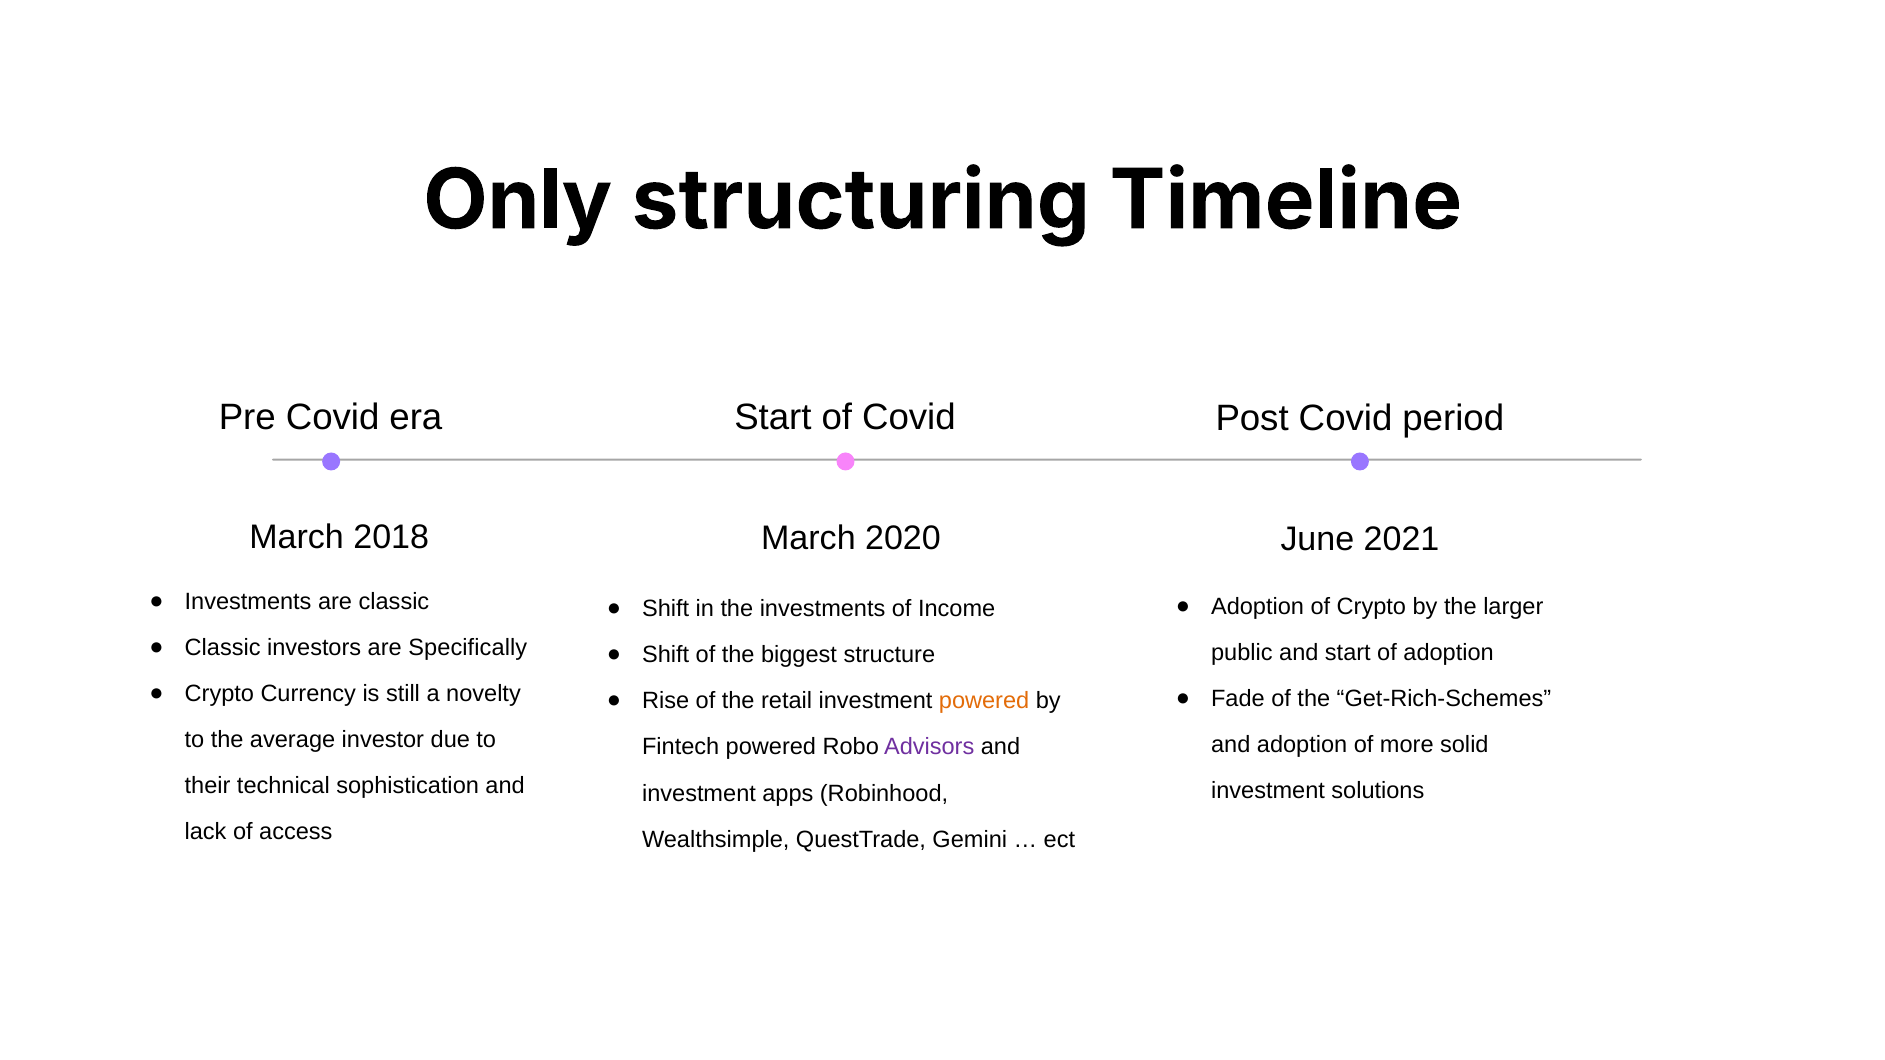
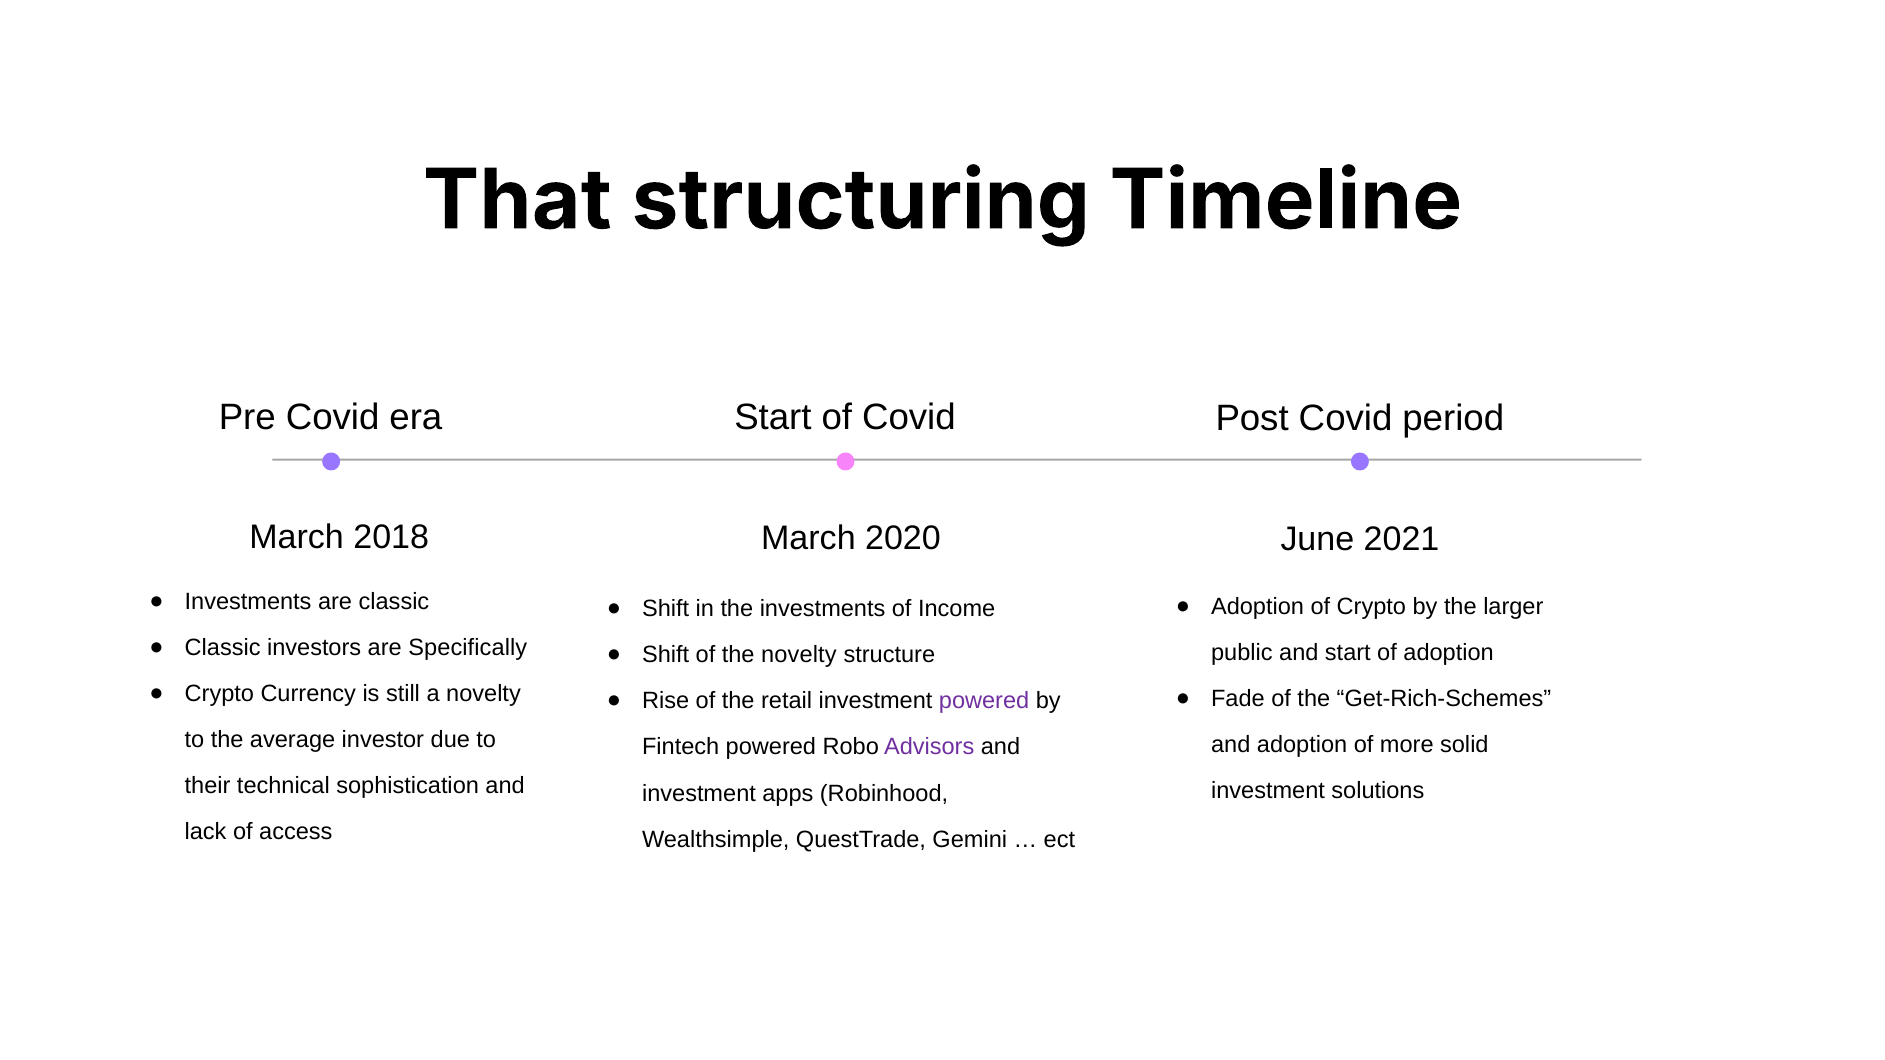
Only: Only -> That (517, 201)
the biggest: biggest -> novelty (799, 655)
powered colour: orange -> purple (984, 701)
